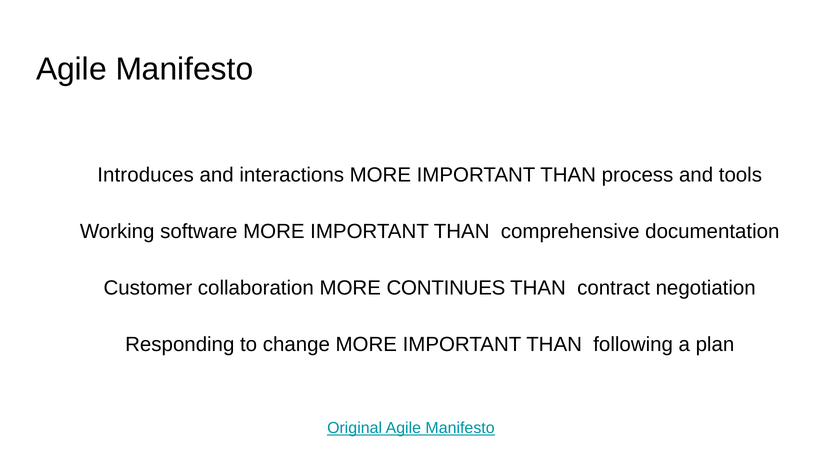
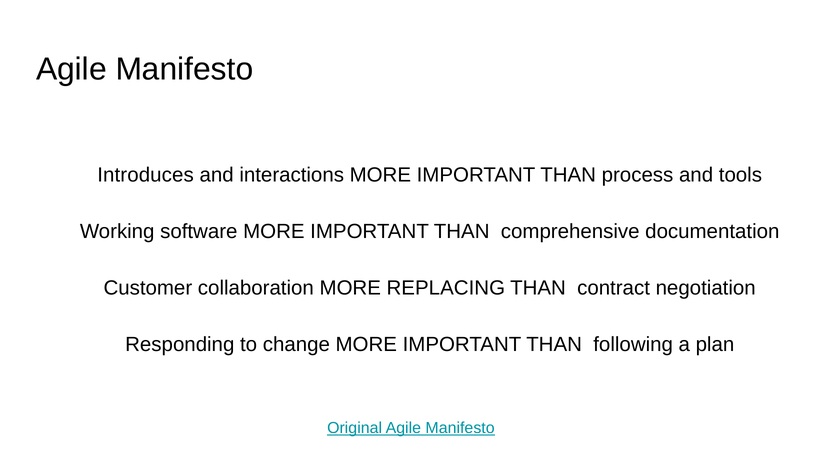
CONTINUES: CONTINUES -> REPLACING (446, 288)
